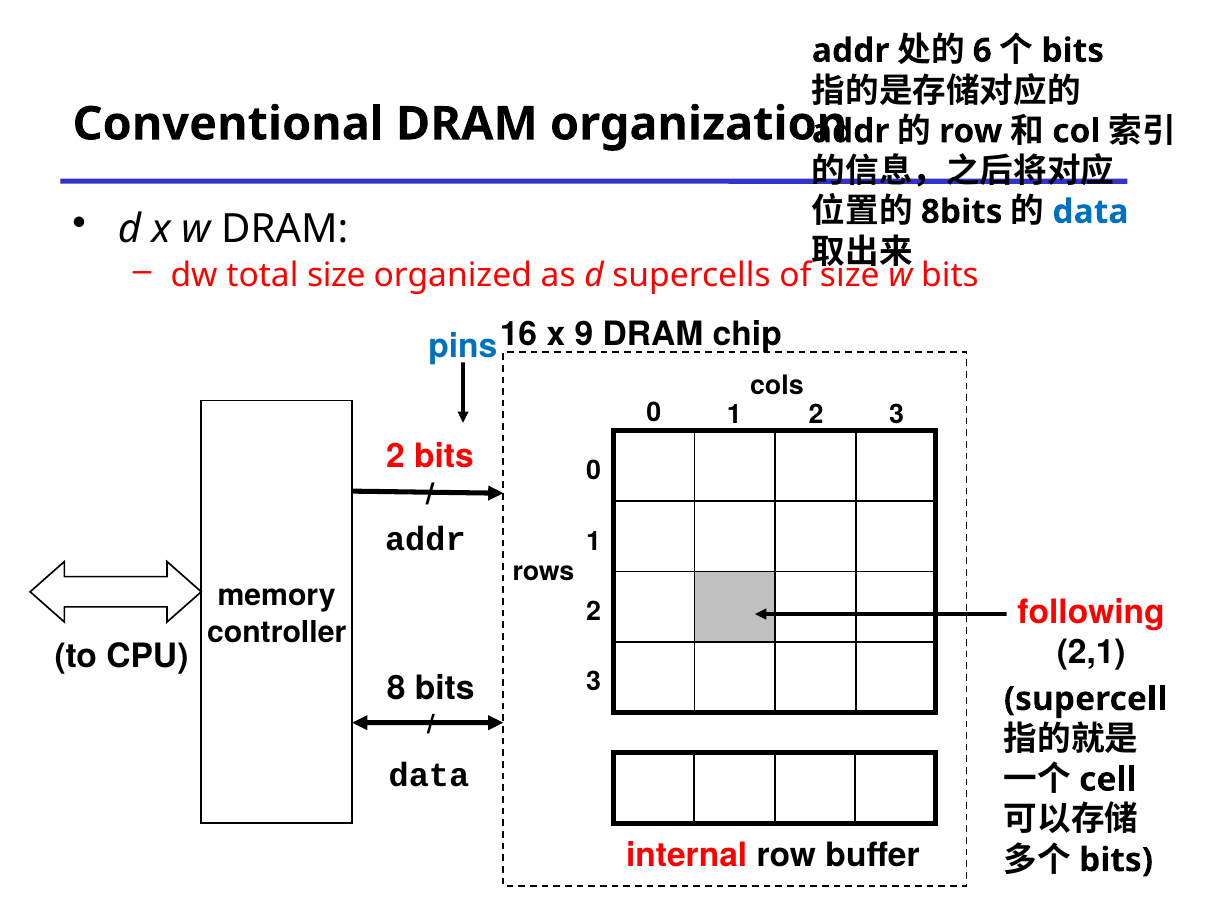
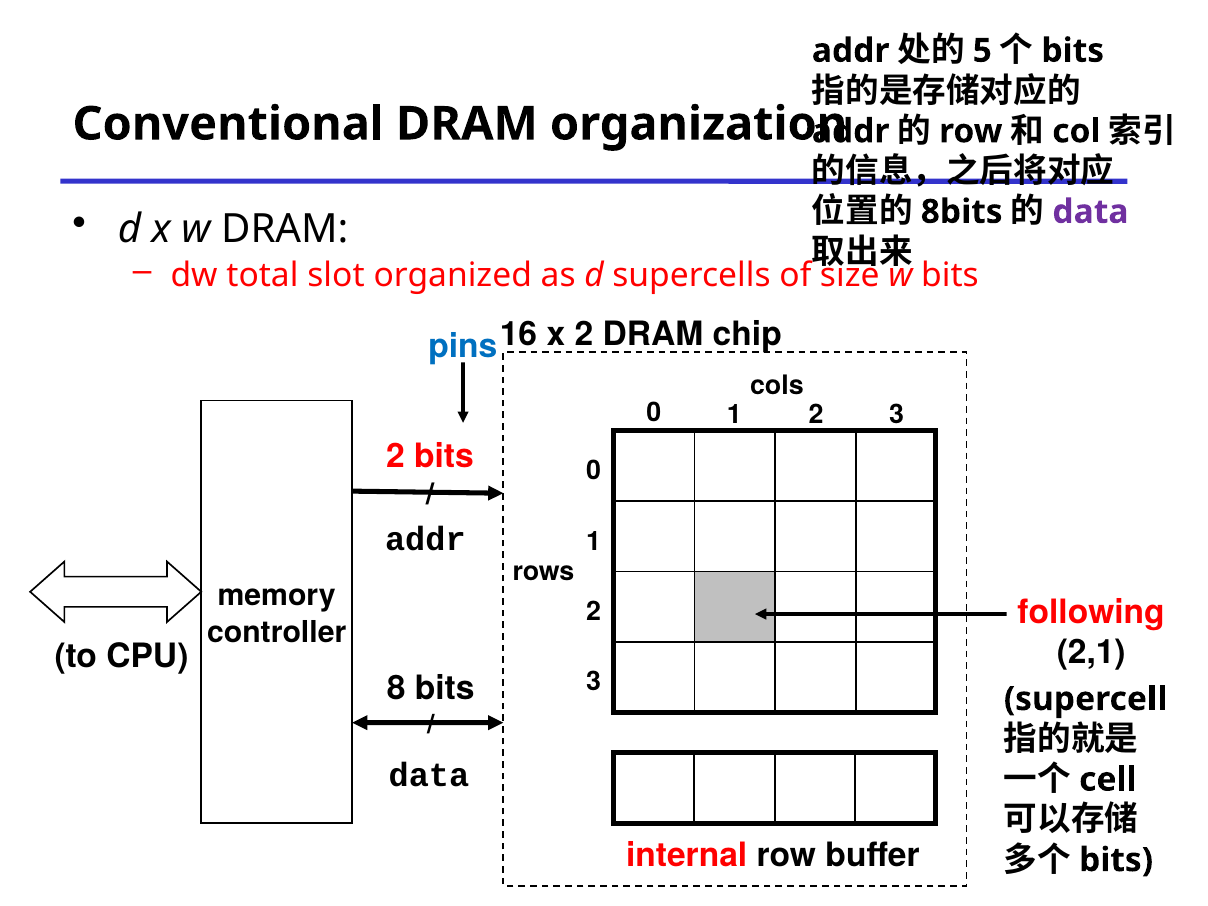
6: 6 -> 5 (982, 51)
data colour: blue -> purple (1090, 212)
total size: size -> slot (336, 275)
x 9: 9 -> 2 (584, 334)
